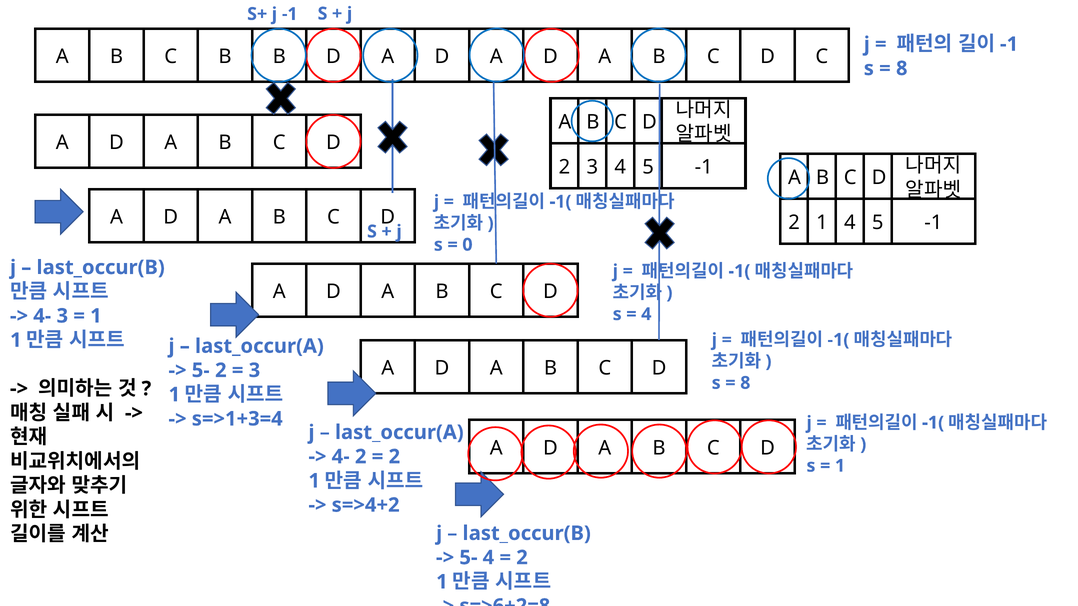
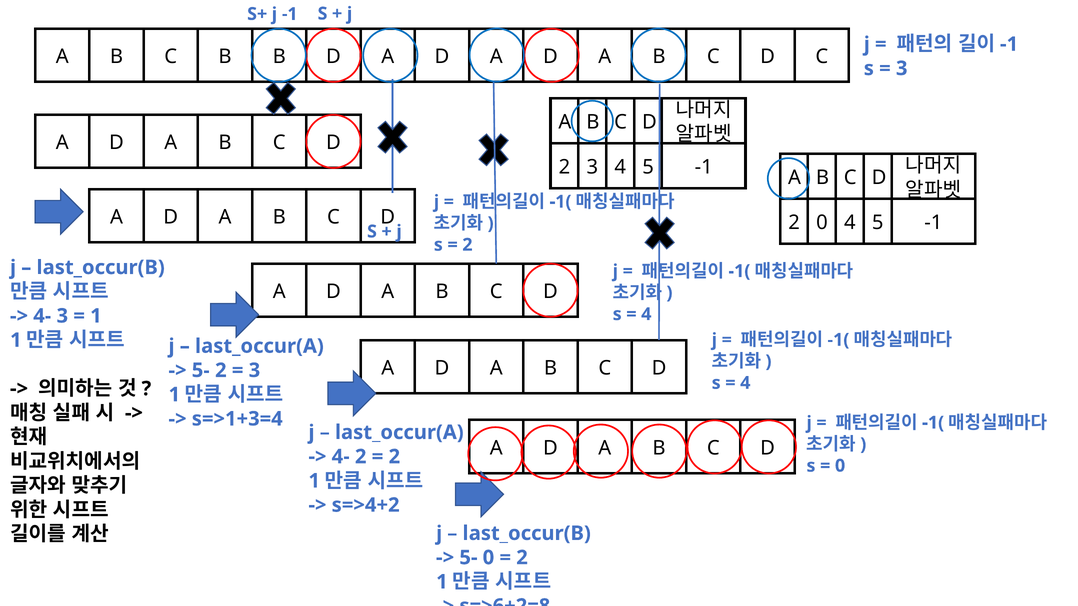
8: 8 -> 3 (902, 68)
1: 1 -> 0 (822, 223)
0: 0 -> 2 (467, 245)
8: 8 -> 4 (745, 383)
1: 1 -> 0 (840, 466)
5- 4: 4 -> 0 (488, 558)
